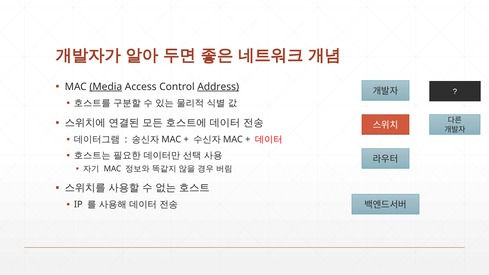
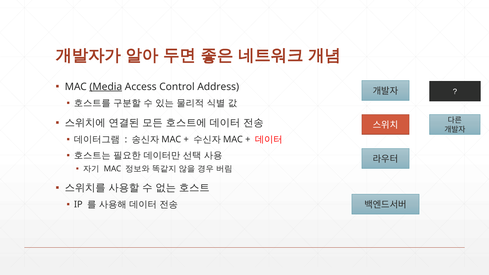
Address underline: present -> none (218, 87)
